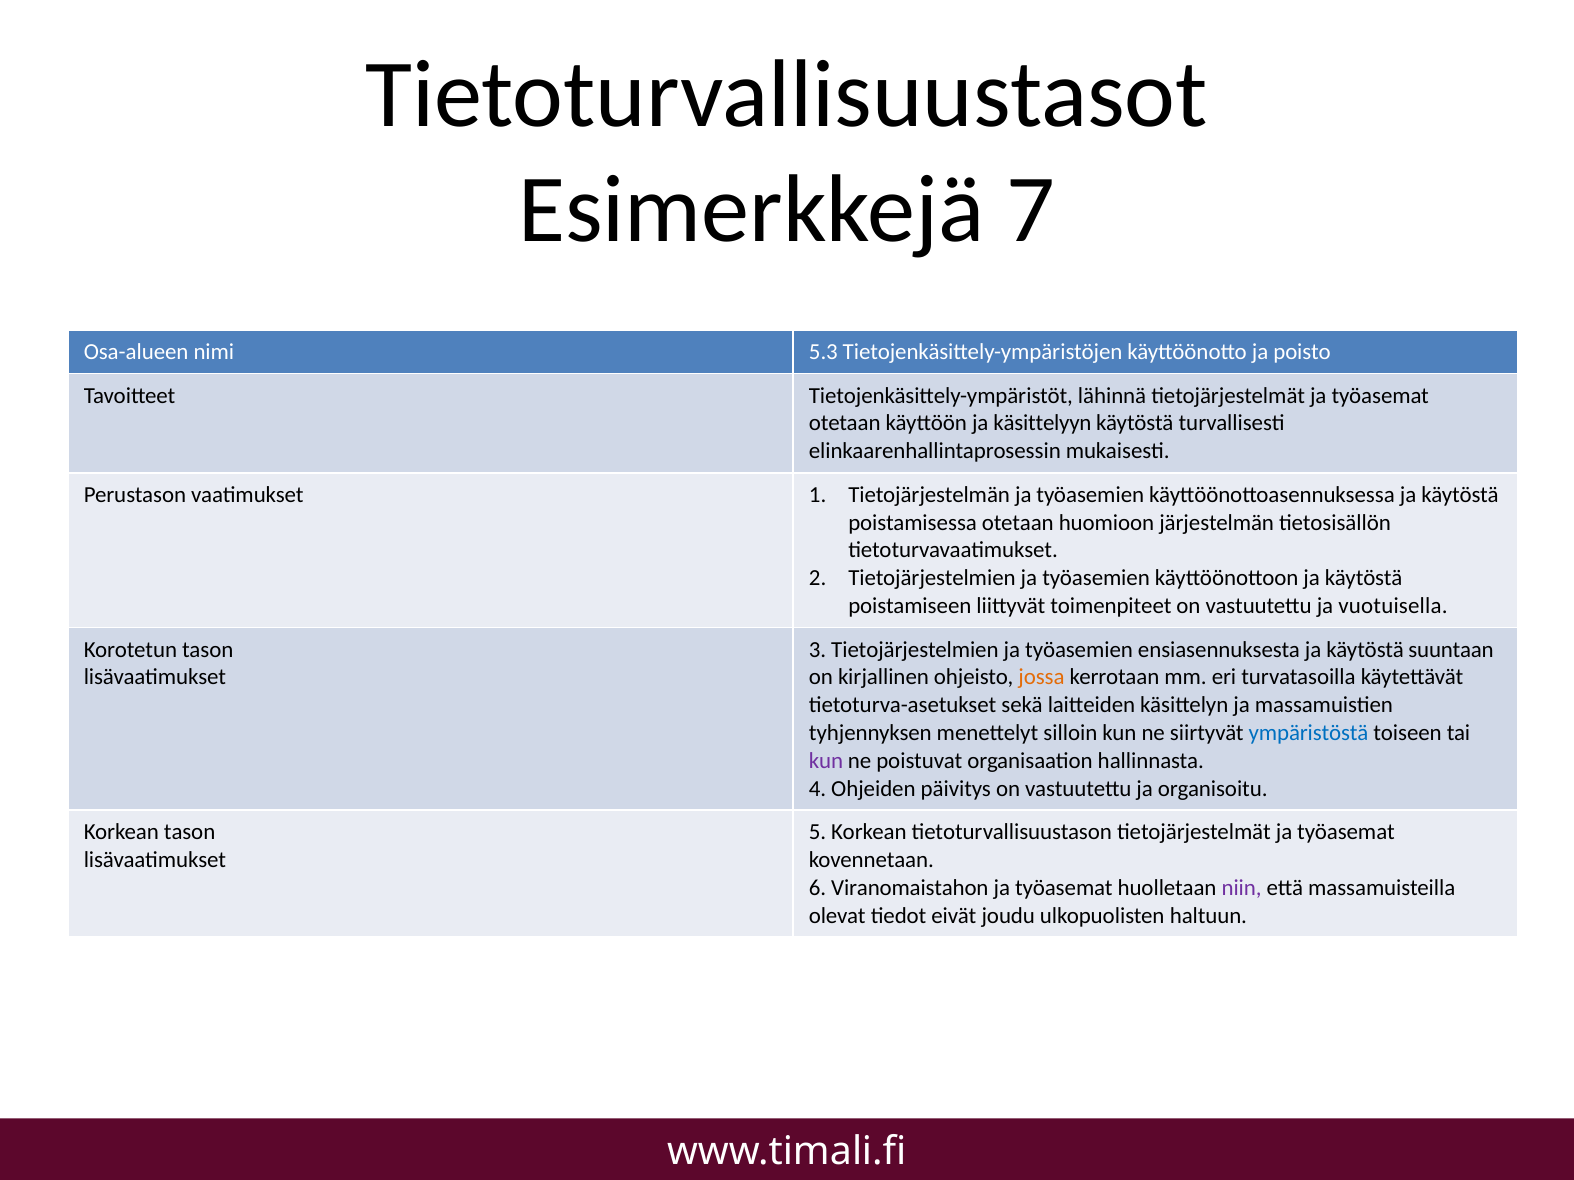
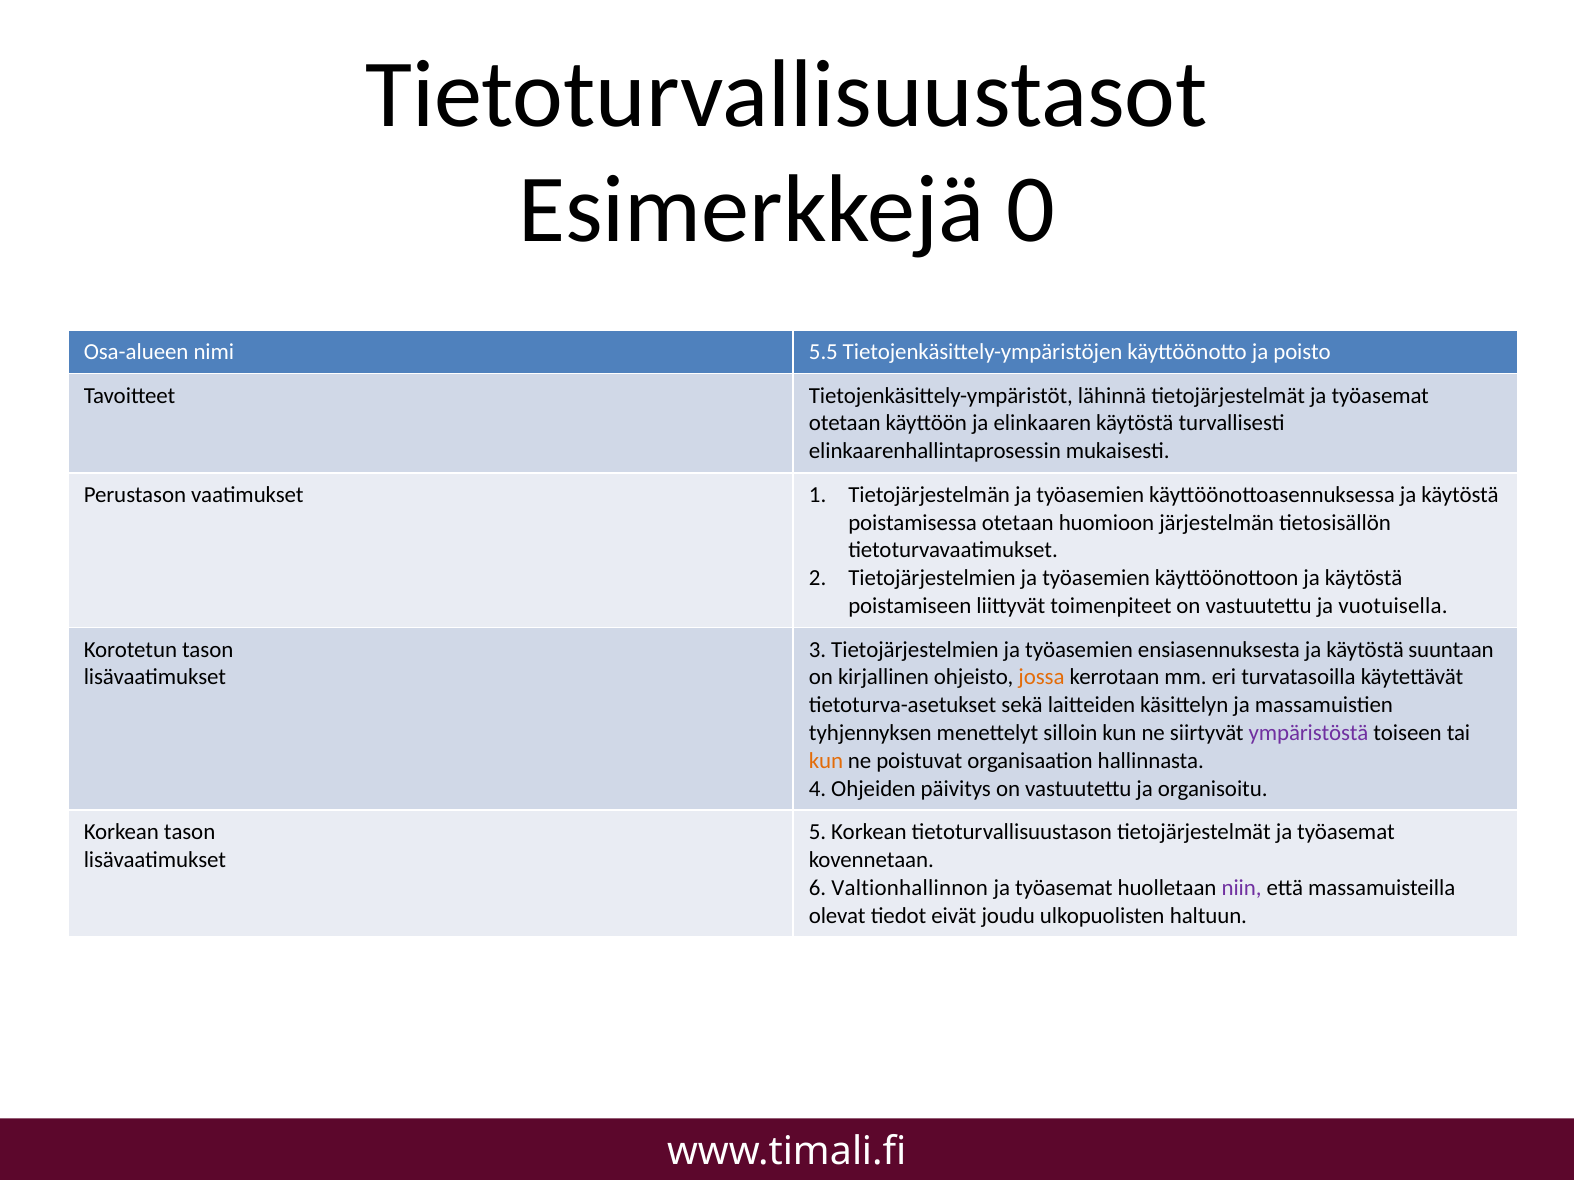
7: 7 -> 0 (1030, 210)
5.3: 5.3 -> 5.5 (823, 352)
käsittelyyn: käsittelyyn -> elinkaaren (1042, 423)
ympäristöstä colour: blue -> purple (1309, 733)
kun colour: purple -> orange (826, 761)
Viranomaistahon: Viranomaistahon -> Valtionhallinnon (910, 888)
